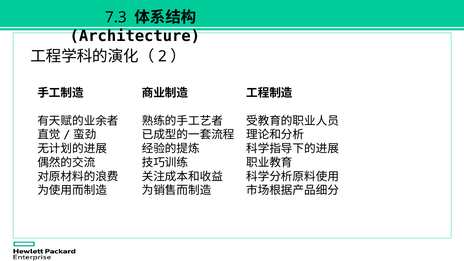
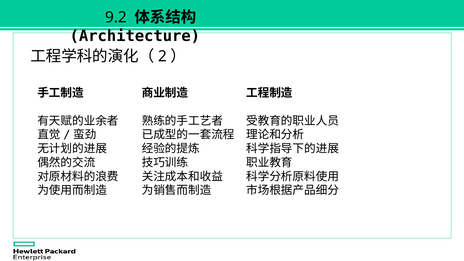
7.3: 7.3 -> 9.2 (116, 17)
